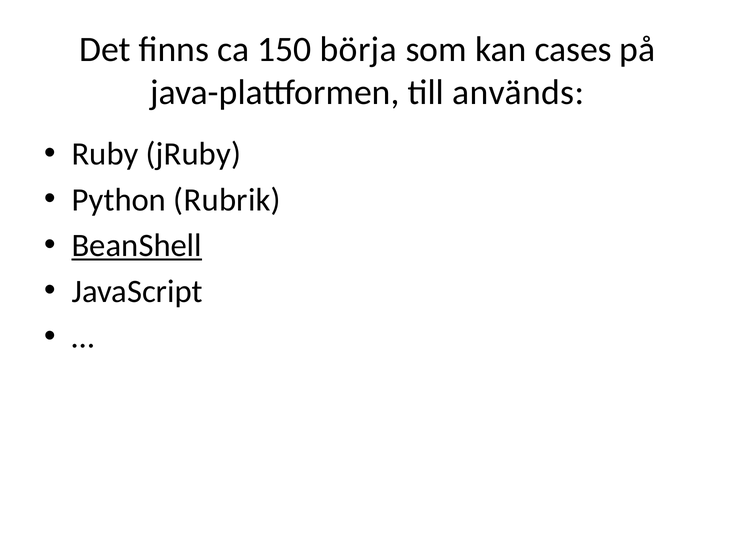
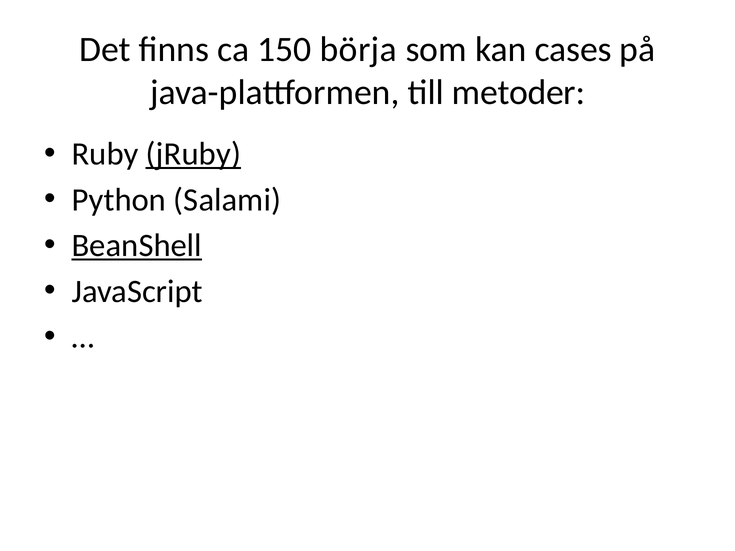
används: används -> metoder (519, 93)
jRuby underline: none -> present (193, 154)
Rubrik: Rubrik -> Salami (227, 200)
